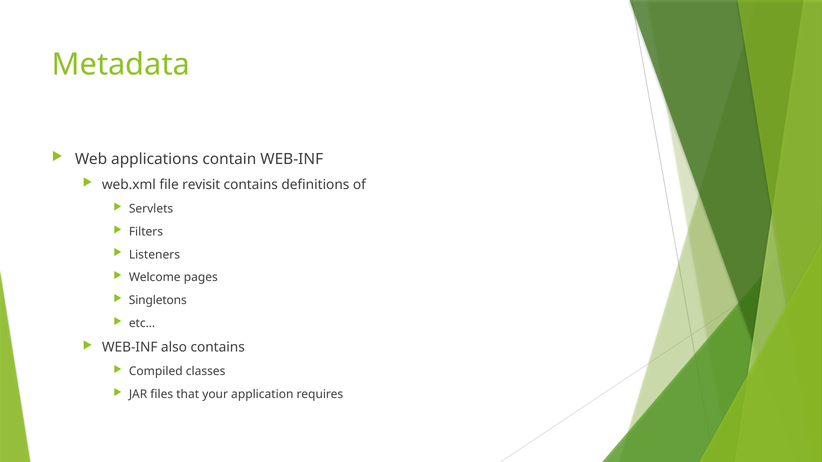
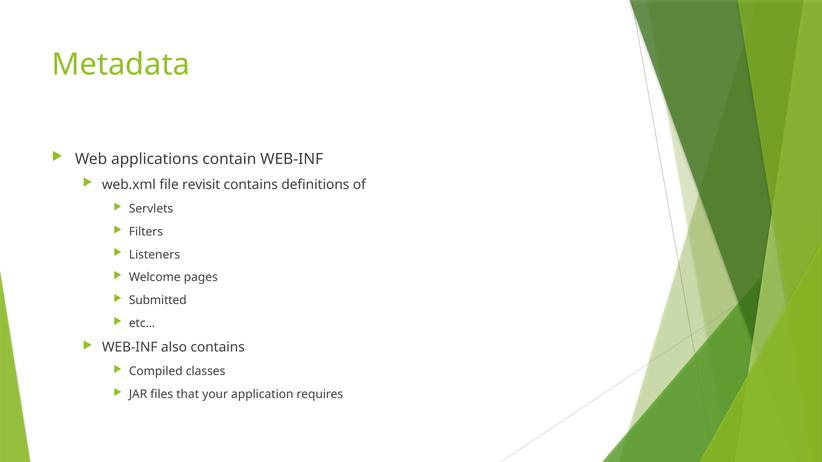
Singletons: Singletons -> Submitted (158, 301)
